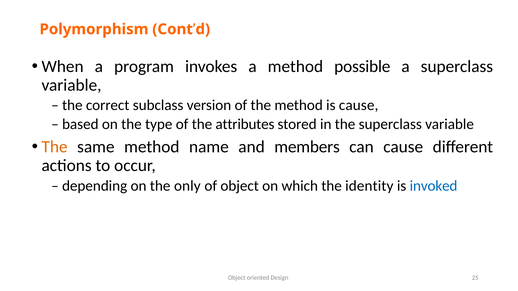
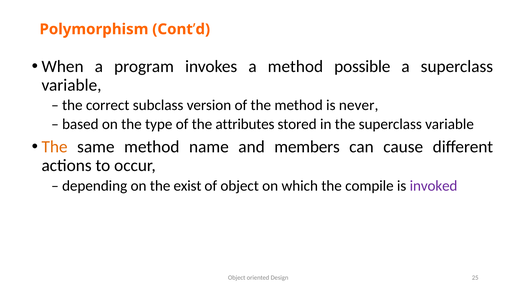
is cause: cause -> never (359, 105)
only: only -> exist (187, 186)
identity: identity -> compile (369, 186)
invoked colour: blue -> purple (434, 186)
